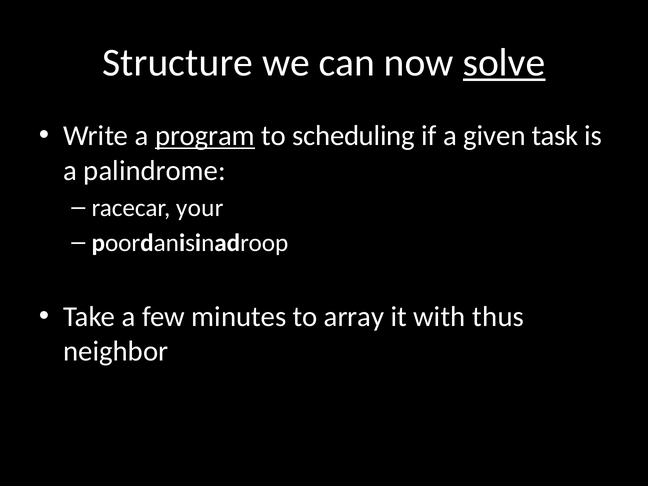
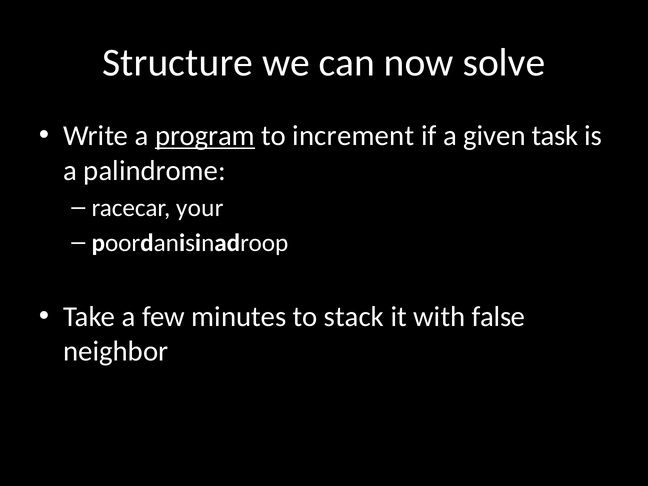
solve underline: present -> none (504, 63)
scheduling: scheduling -> increment (353, 136)
array: array -> stack (354, 317)
thus: thus -> false (499, 317)
